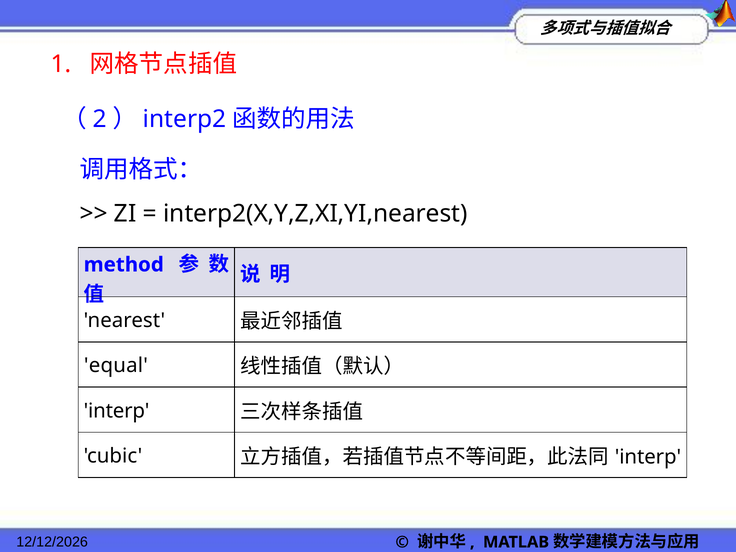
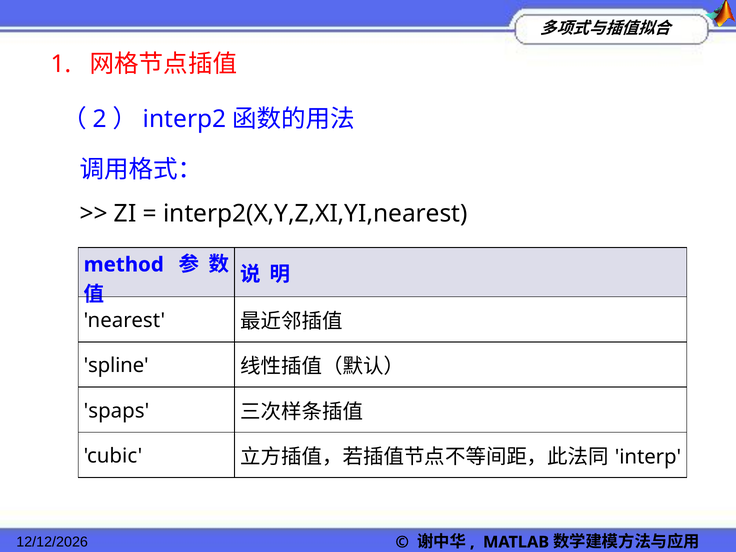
equal: equal -> spline (116, 366)
interp: interp -> spaps (116, 411)
